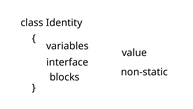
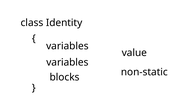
interface: interface -> variables (67, 62)
